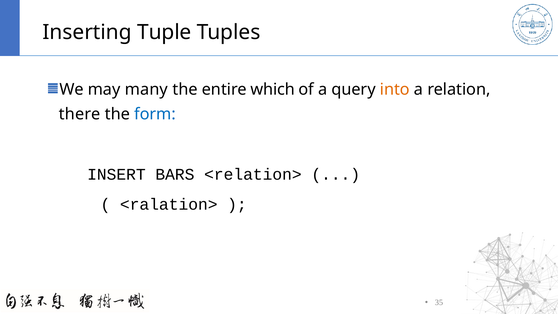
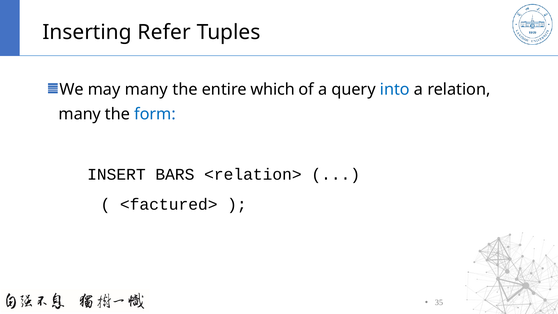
Tuple: Tuple -> Refer (164, 32)
into colour: orange -> blue (395, 90)
there: there -> many (80, 114)
<ralation>: <ralation> -> <factured> (169, 204)
